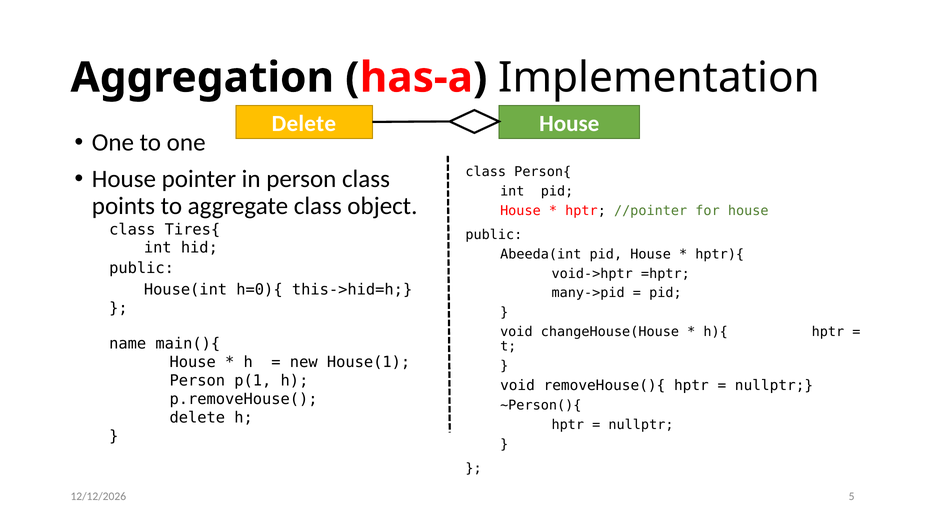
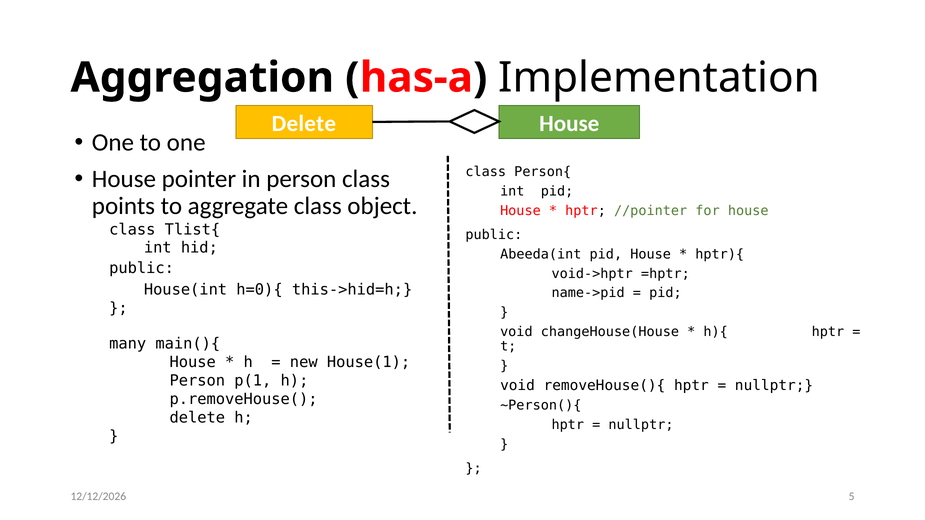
Tires{: Tires{ -> Tlist{ (192, 230)
many->pid: many->pid -> name->pid (588, 293)
name: name -> many (128, 344)
